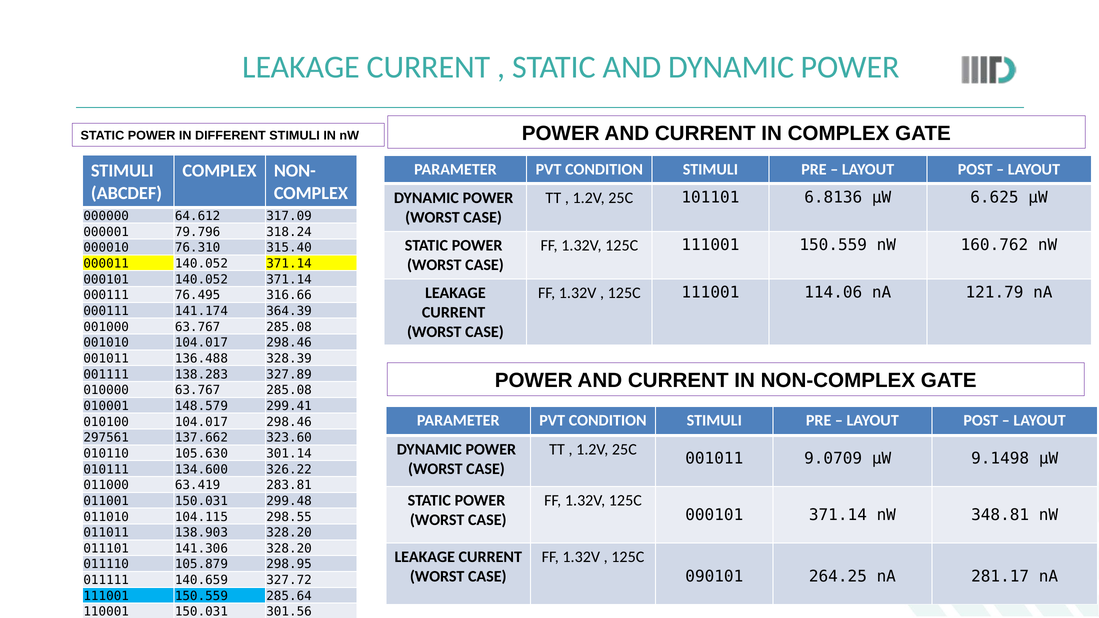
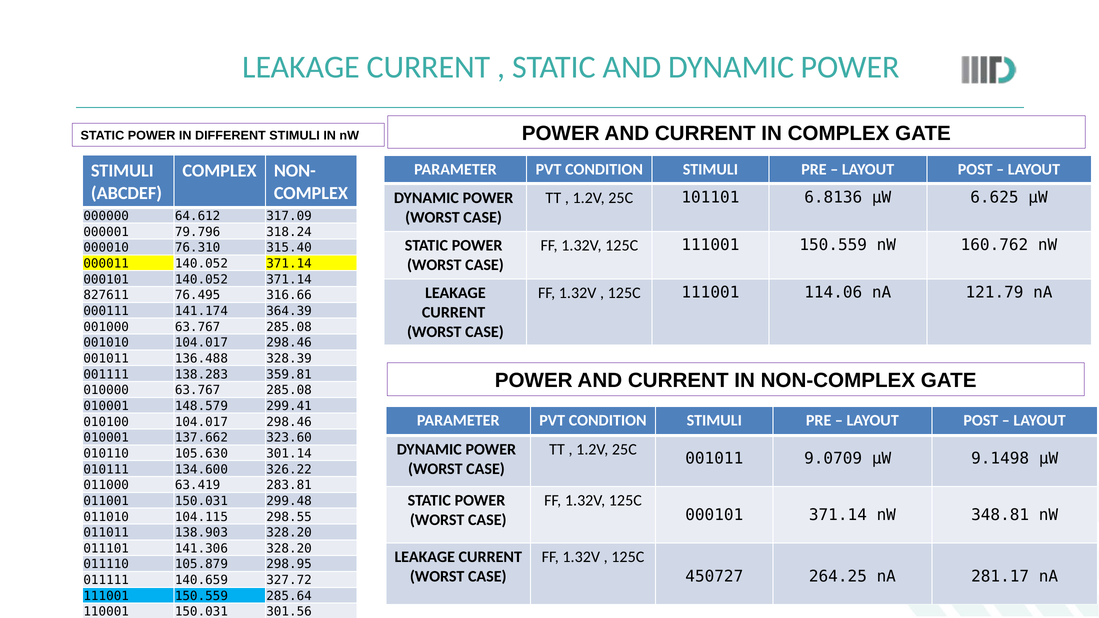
000111: 000111 -> 827611 (106, 295)
327.89: 327.89 -> 359.81 (289, 374)
297561: 297561 -> 010001 (106, 438)
090101: 090101 -> 450727 (714, 576)
